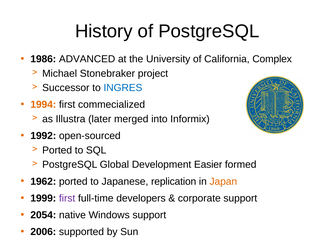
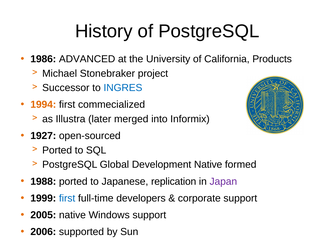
Complex: Complex -> Products (272, 59)
1992: 1992 -> 1927 (43, 136)
Development Easier: Easier -> Native (208, 165)
1962: 1962 -> 1988 (43, 181)
Japan colour: orange -> purple (223, 181)
first colour: purple -> blue (67, 198)
2054: 2054 -> 2005 (43, 215)
